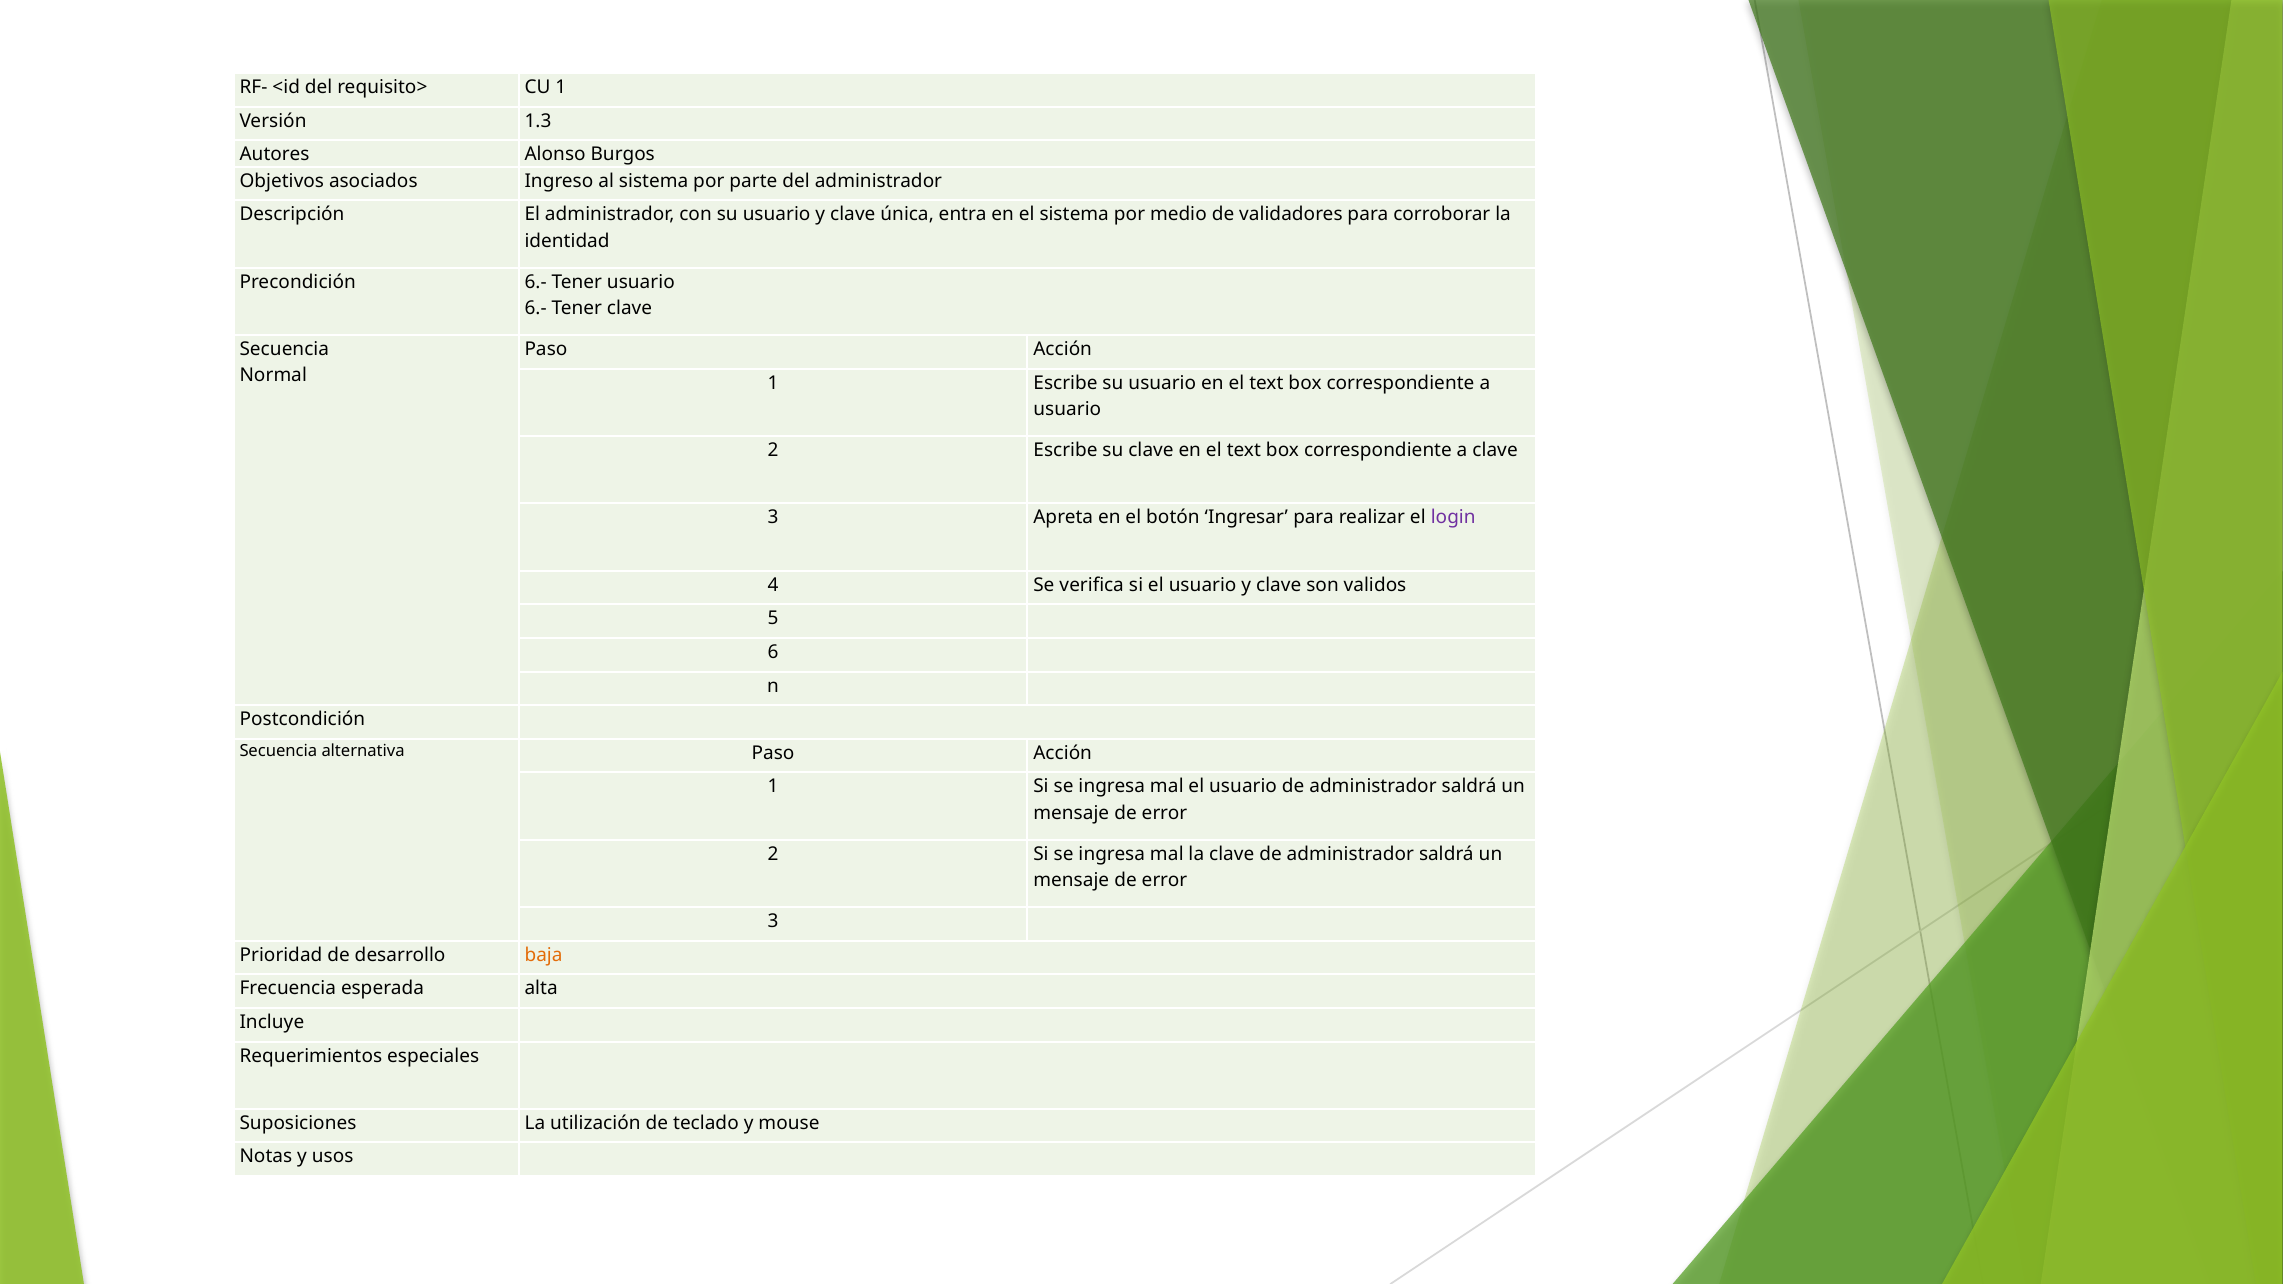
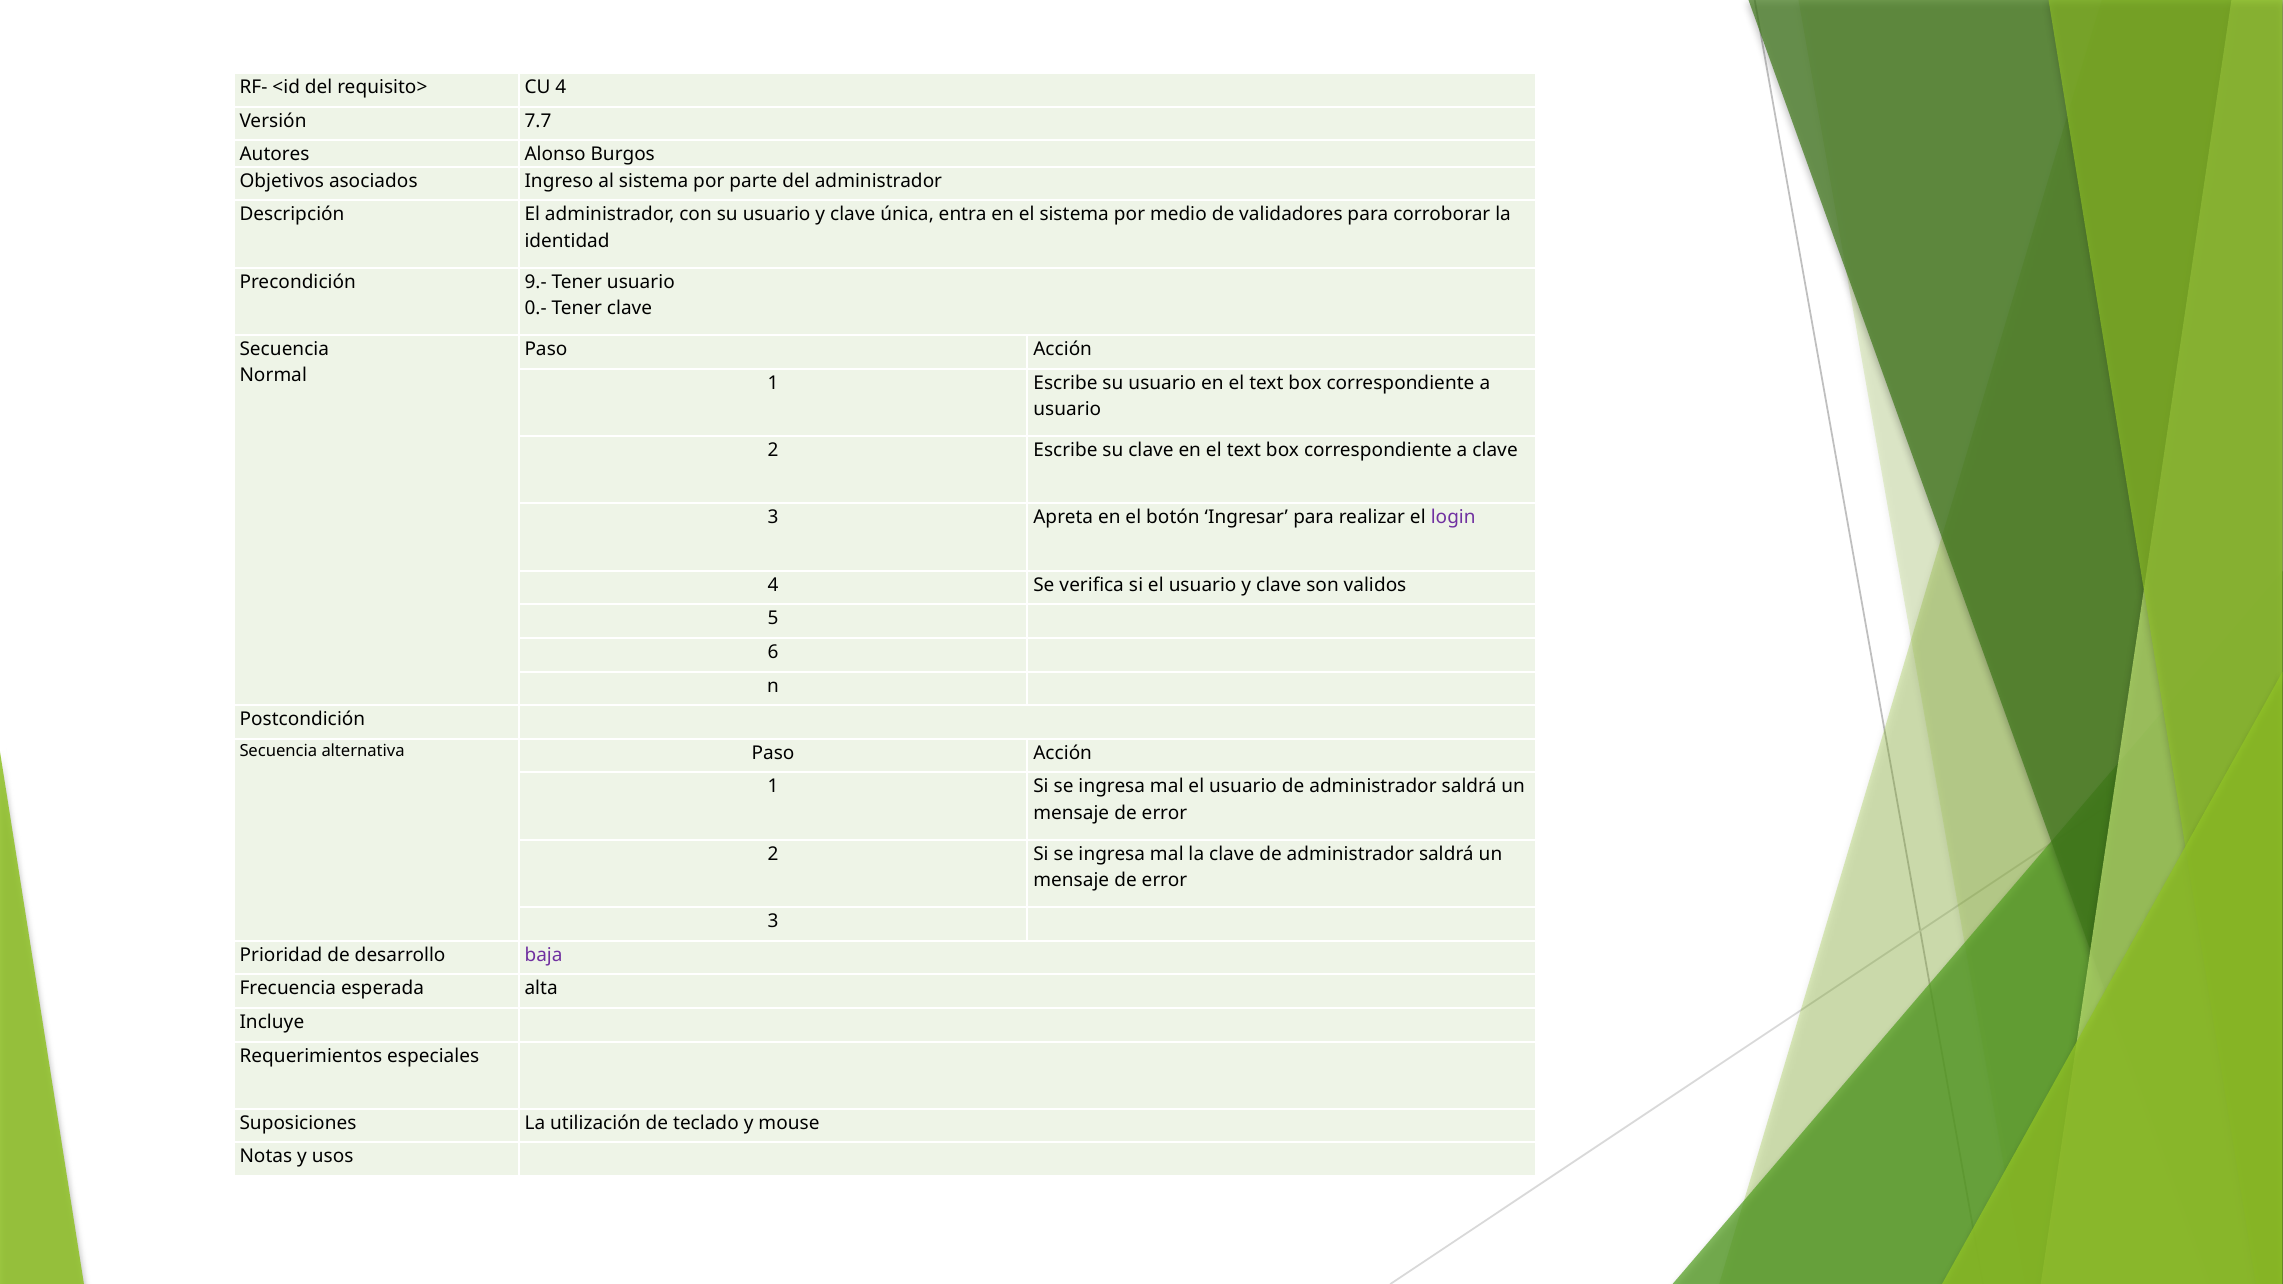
CU 1: 1 -> 4 (561, 87)
1.3: 1.3 -> 7.7 (538, 121)
Precondición 6.-: 6.- -> 9.- (536, 282)
6.-: 6.- -> 0.- (536, 308)
baja colour: orange -> purple (544, 955)
